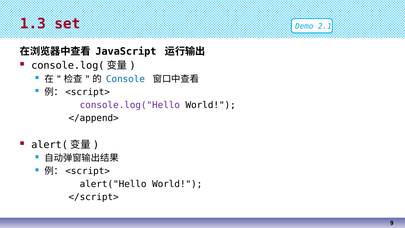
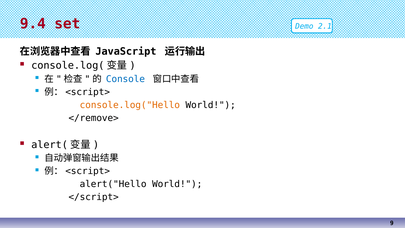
1.3: 1.3 -> 9.4 (33, 24)
console.log("Hello colour: purple -> orange (130, 105)
</append>: </append> -> </remove> (94, 118)
